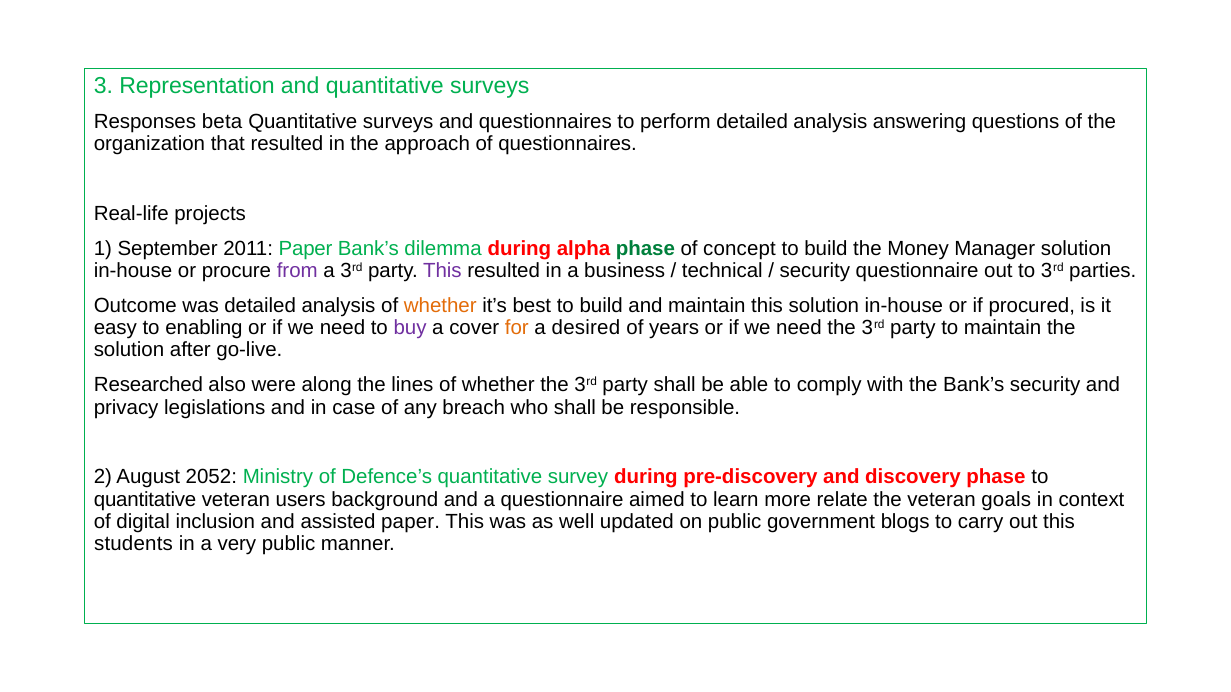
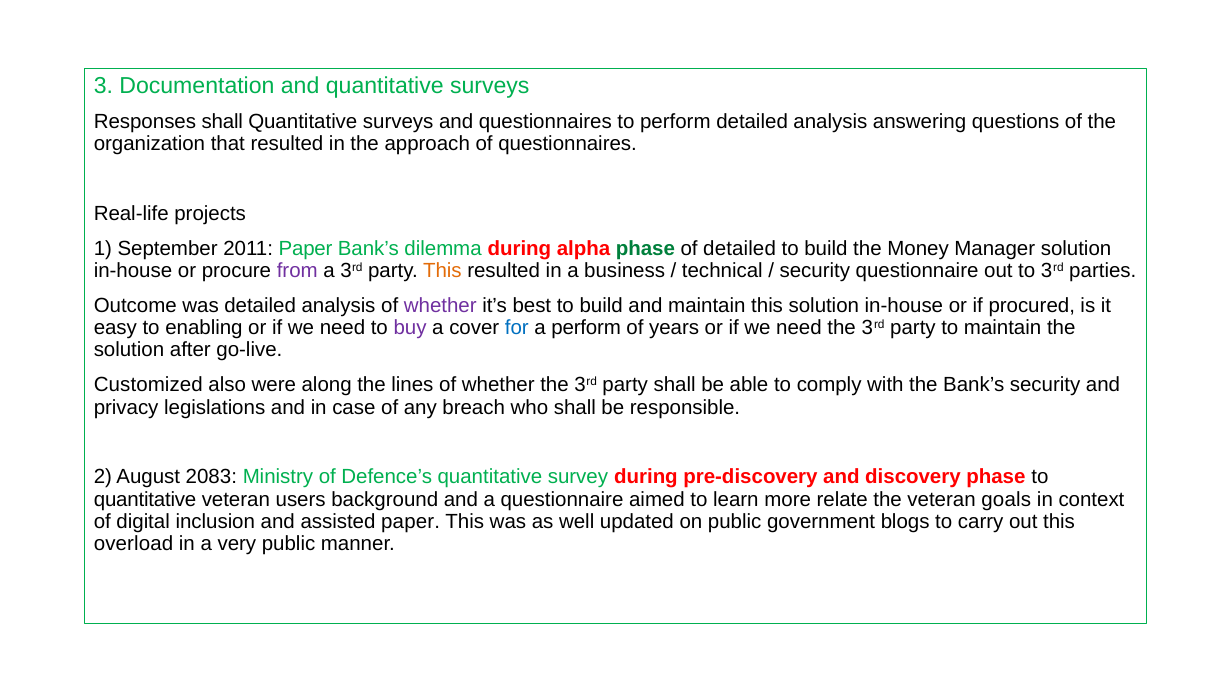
Representation: Representation -> Documentation (197, 86)
Responses beta: beta -> shall (222, 122)
of concept: concept -> detailed (740, 249)
This colour: purple -> orange (442, 271)
whether colour: orange -> purple (440, 306)
for colour: orange -> blue (517, 328)
a desired: desired -> perform (586, 328)
Researched: Researched -> Customized (148, 385)
2052: 2052 -> 2083 (211, 477)
students: students -> overload (134, 544)
